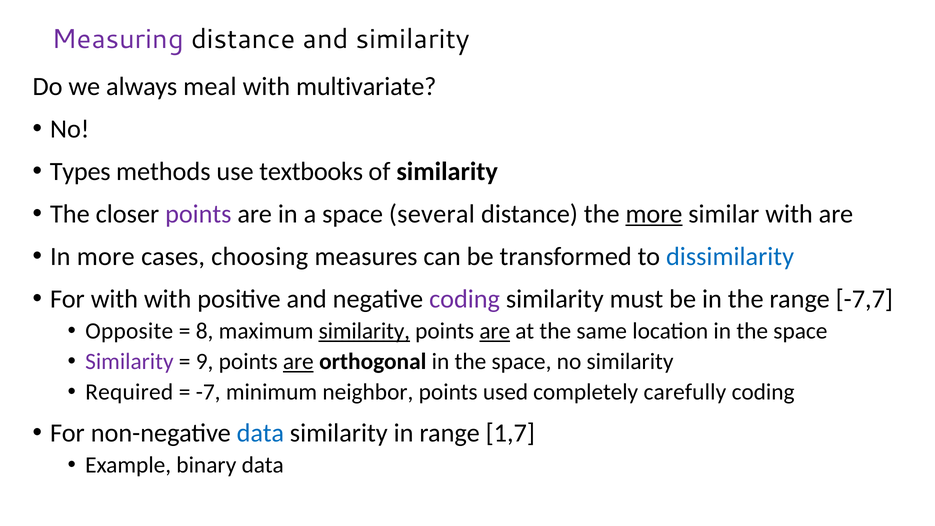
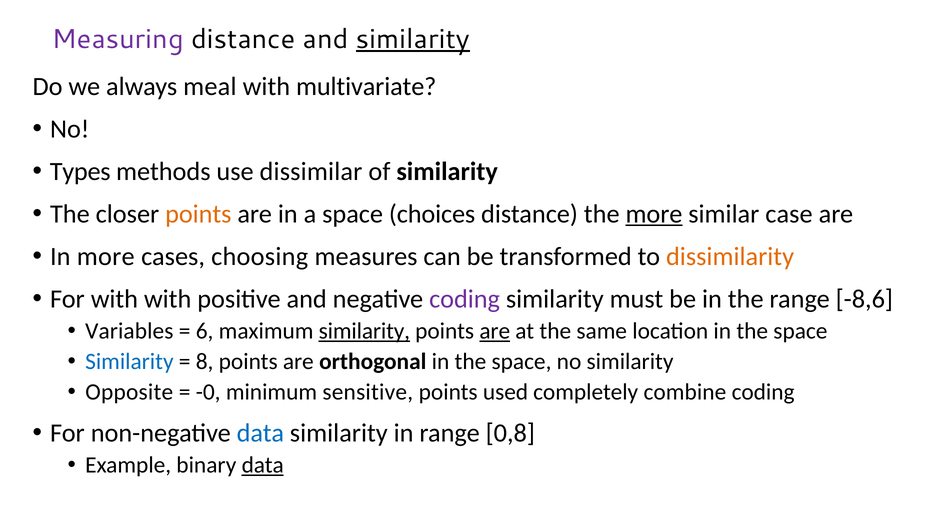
similarity underline: none -> present (413, 39)
textbooks: textbooks -> dissimilar (311, 172)
points colour: purple -> orange (198, 214)
several: several -> choices (432, 214)
similar with: with -> case (789, 214)
dissimilarity colour: blue -> orange (730, 256)
-7,7: -7,7 -> -8,6 (864, 299)
Opposite: Opposite -> Variables (129, 331)
8: 8 -> 6 (205, 331)
Similarity colour: purple -> blue (129, 362)
9: 9 -> 8 (205, 362)
are underline: present -> none (298, 362)
Required: Required -> Opposite (129, 392)
-7: -7 -> -0 (208, 392)
neighbor: neighbor -> sensitive (368, 392)
carefully: carefully -> combine (685, 392)
1,7: 1,7 -> 0,8 (510, 433)
data underline: none -> present (263, 465)
